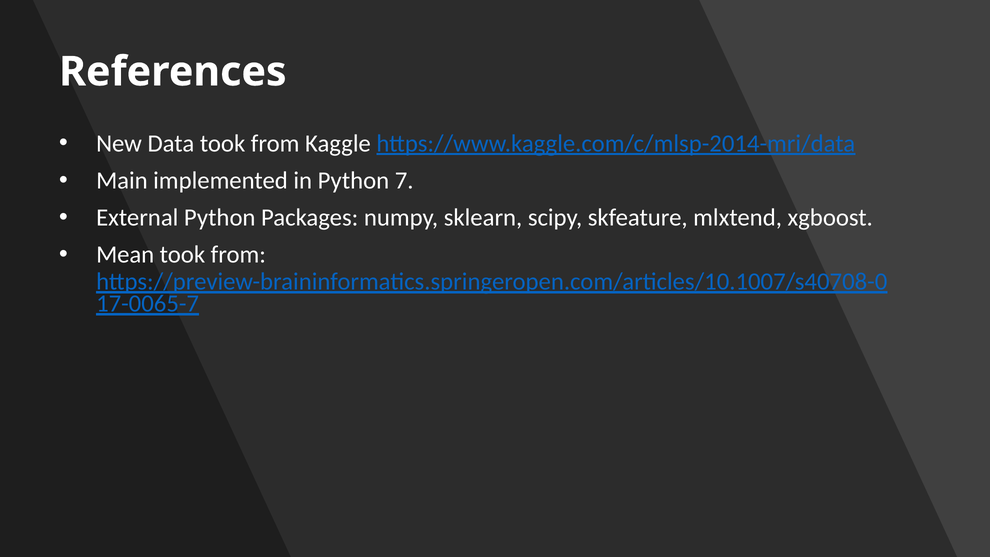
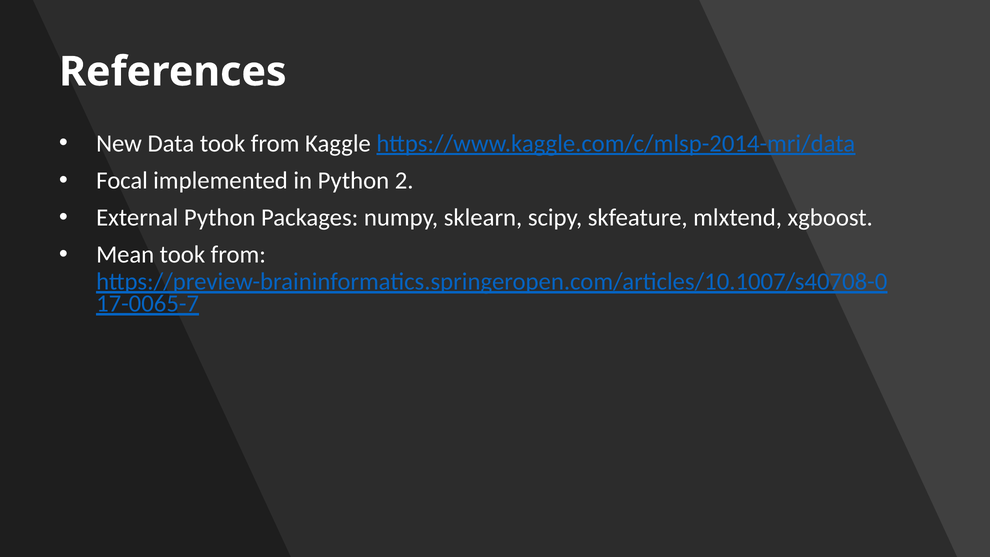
Main: Main -> Focal (122, 180)
7: 7 -> 2 (404, 180)
